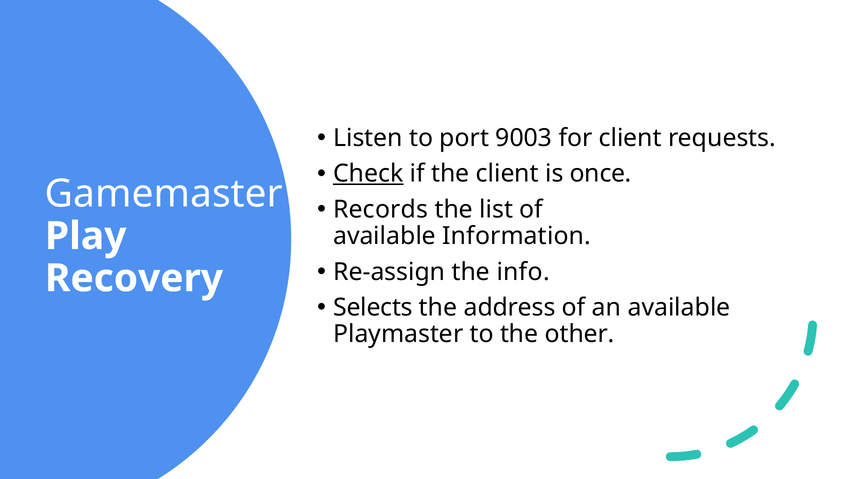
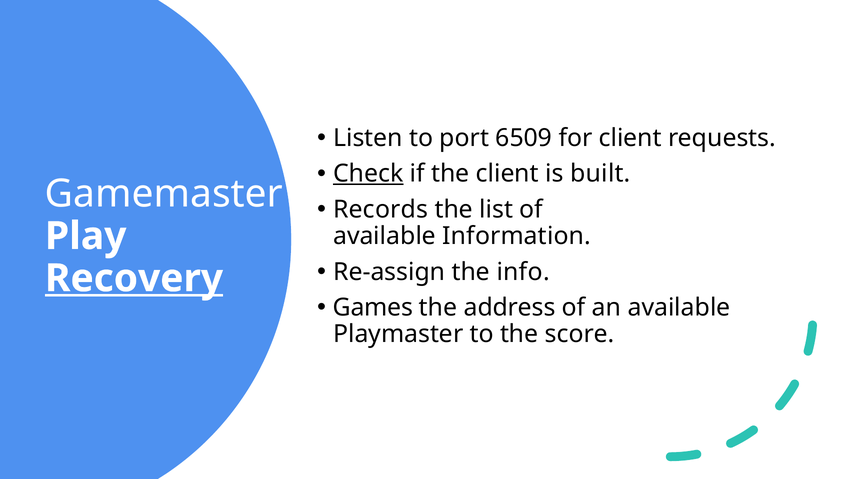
9003: 9003 -> 6509 (524, 138)
once: once -> built (600, 174)
Recovery underline: none -> present (134, 278)
Selects: Selects -> Games (373, 308)
other: other -> score (580, 334)
